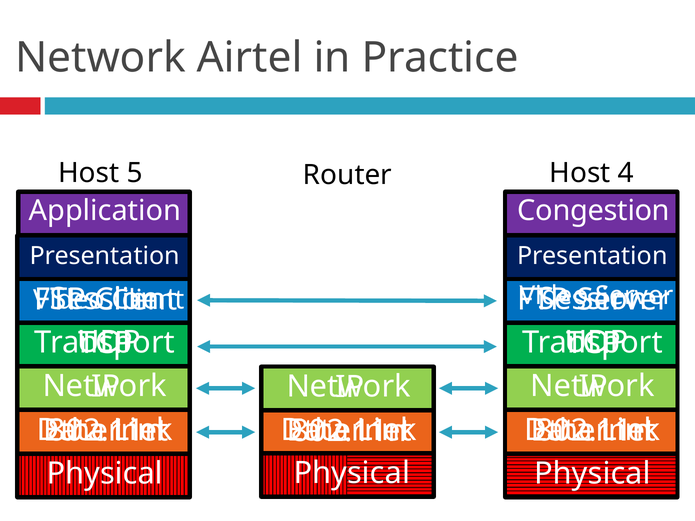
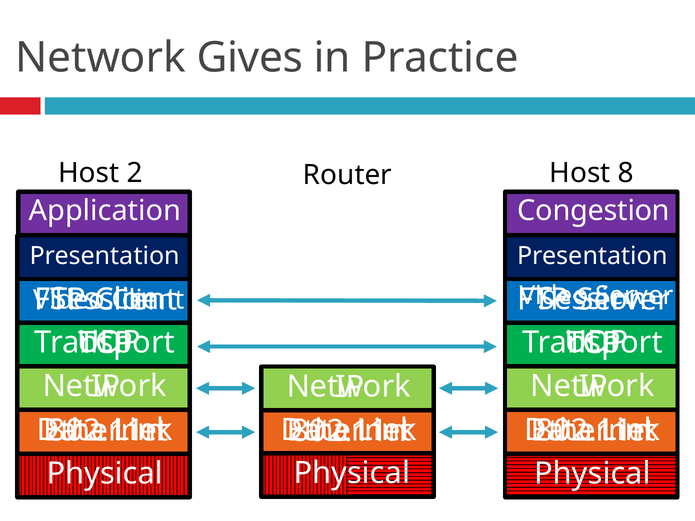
Airtel: Airtel -> Gives (250, 58)
5: 5 -> 2 (135, 173)
4: 4 -> 8 (626, 173)
